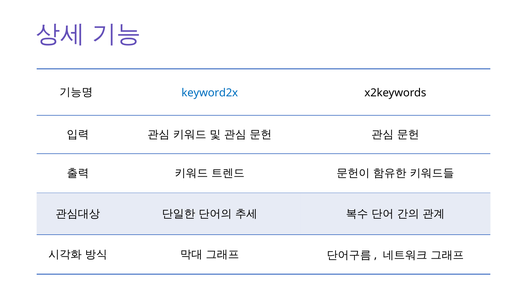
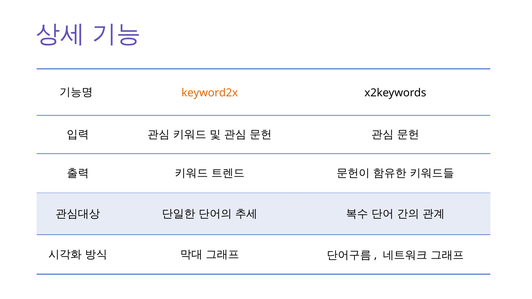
keyword2x colour: blue -> orange (210, 93)
